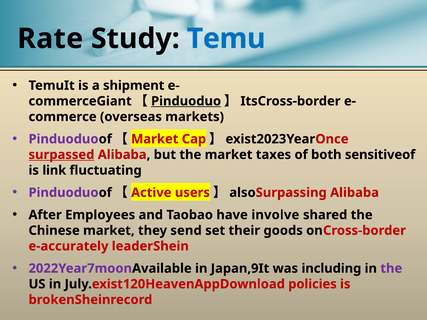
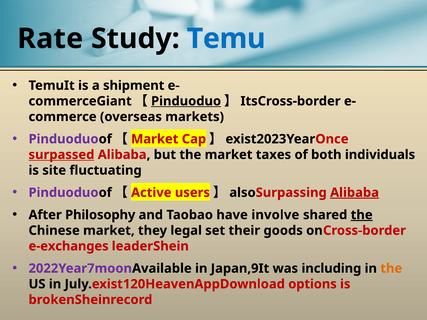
sensitiveof: sensitiveof -> individuals (380, 155)
link: link -> site (54, 170)
Alibaba underline: none -> present (355, 193)
Employees: Employees -> Philosophy (100, 215)
the underline: none -> present (362, 215)
send: send -> legal (186, 231)
e-accurately: e-accurately -> e-exchanges (69, 246)
the colour: purple -> orange (391, 269)
policies: policies -> options (312, 284)
